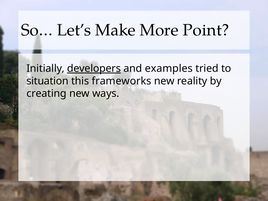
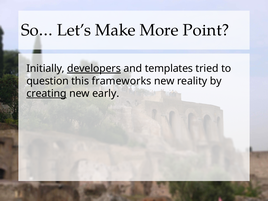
examples: examples -> templates (169, 69)
situation: situation -> question (48, 81)
creating underline: none -> present (47, 93)
ways: ways -> early (106, 93)
